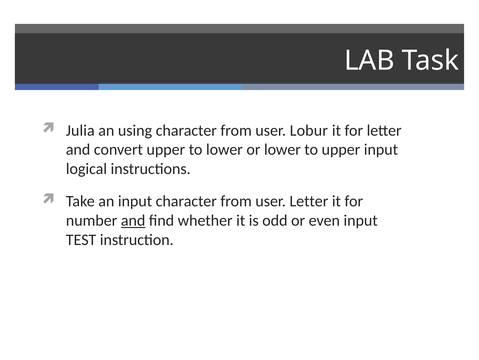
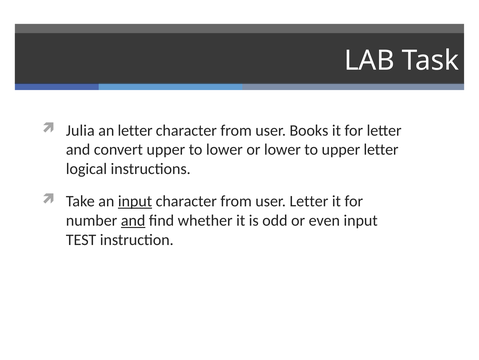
an using: using -> letter (135, 130)
Lobur: Lobur -> Books (309, 130)
upper input: input -> letter (381, 149)
input underline: none -> present (135, 201)
